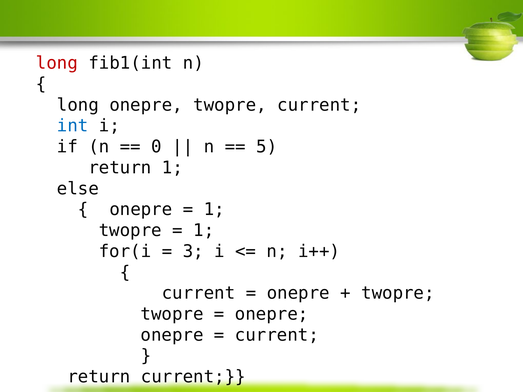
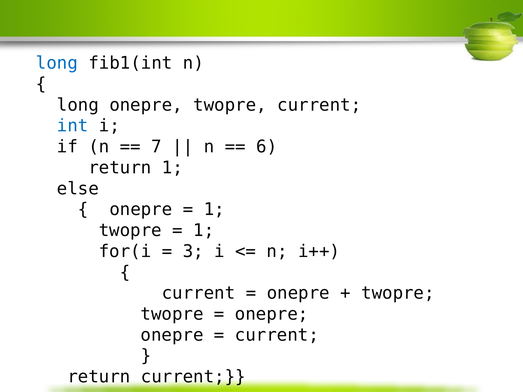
long colour: red -> blue (57, 63)
0: 0 -> 7 (157, 147)
5: 5 -> 6 (267, 147)
